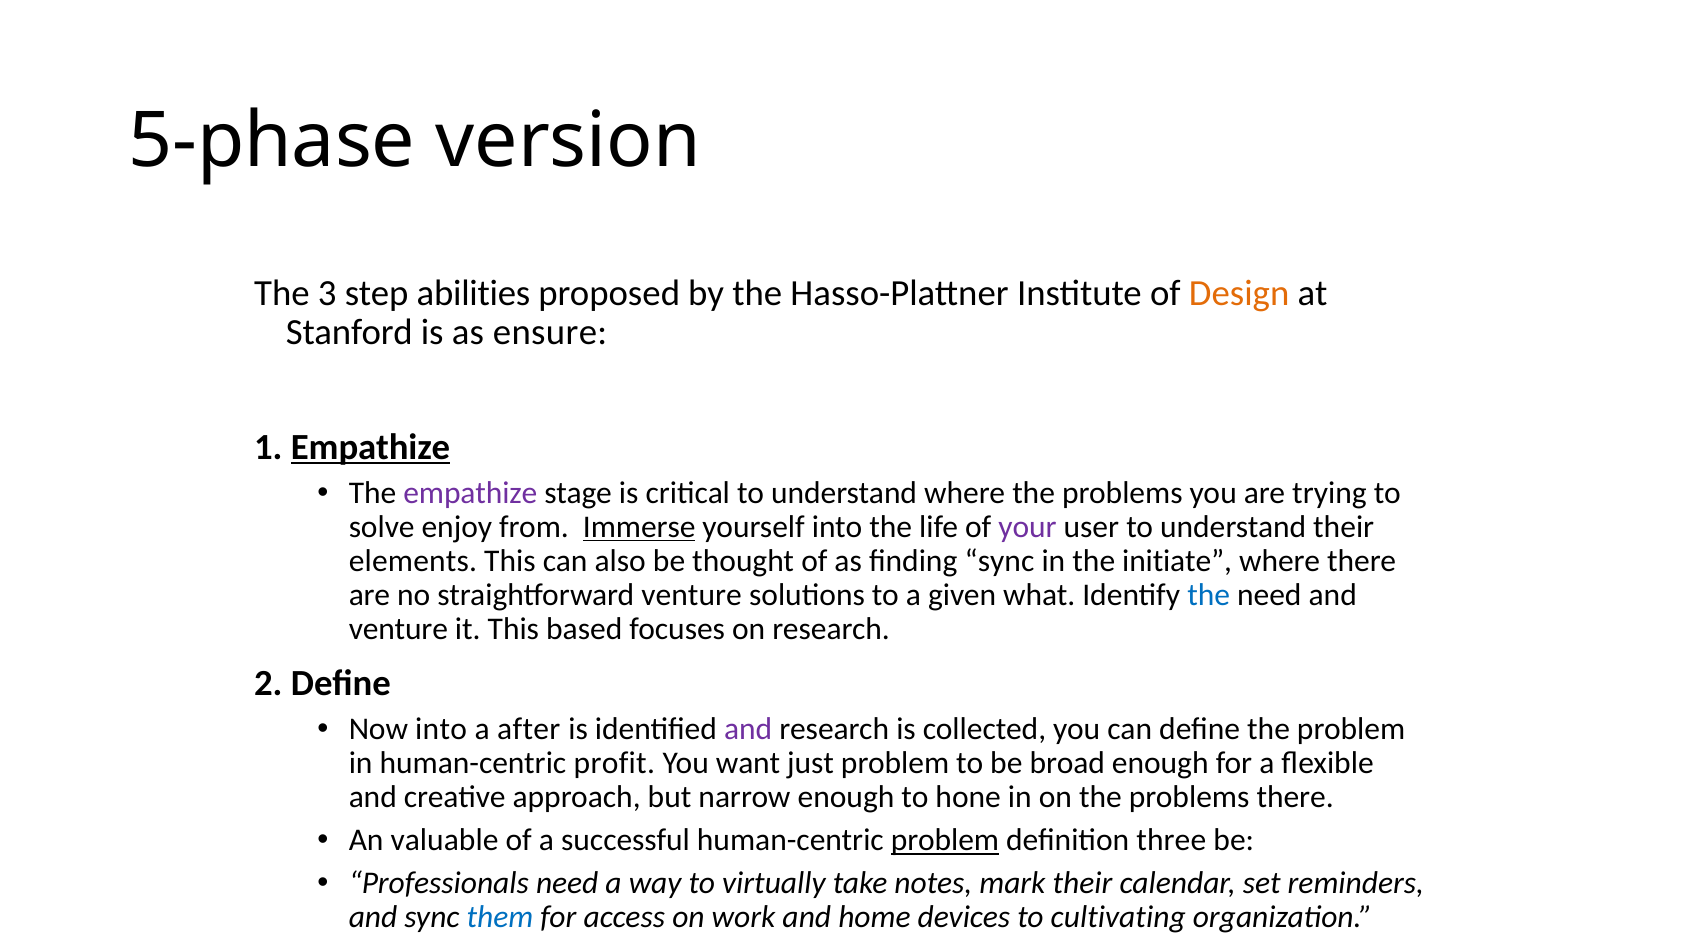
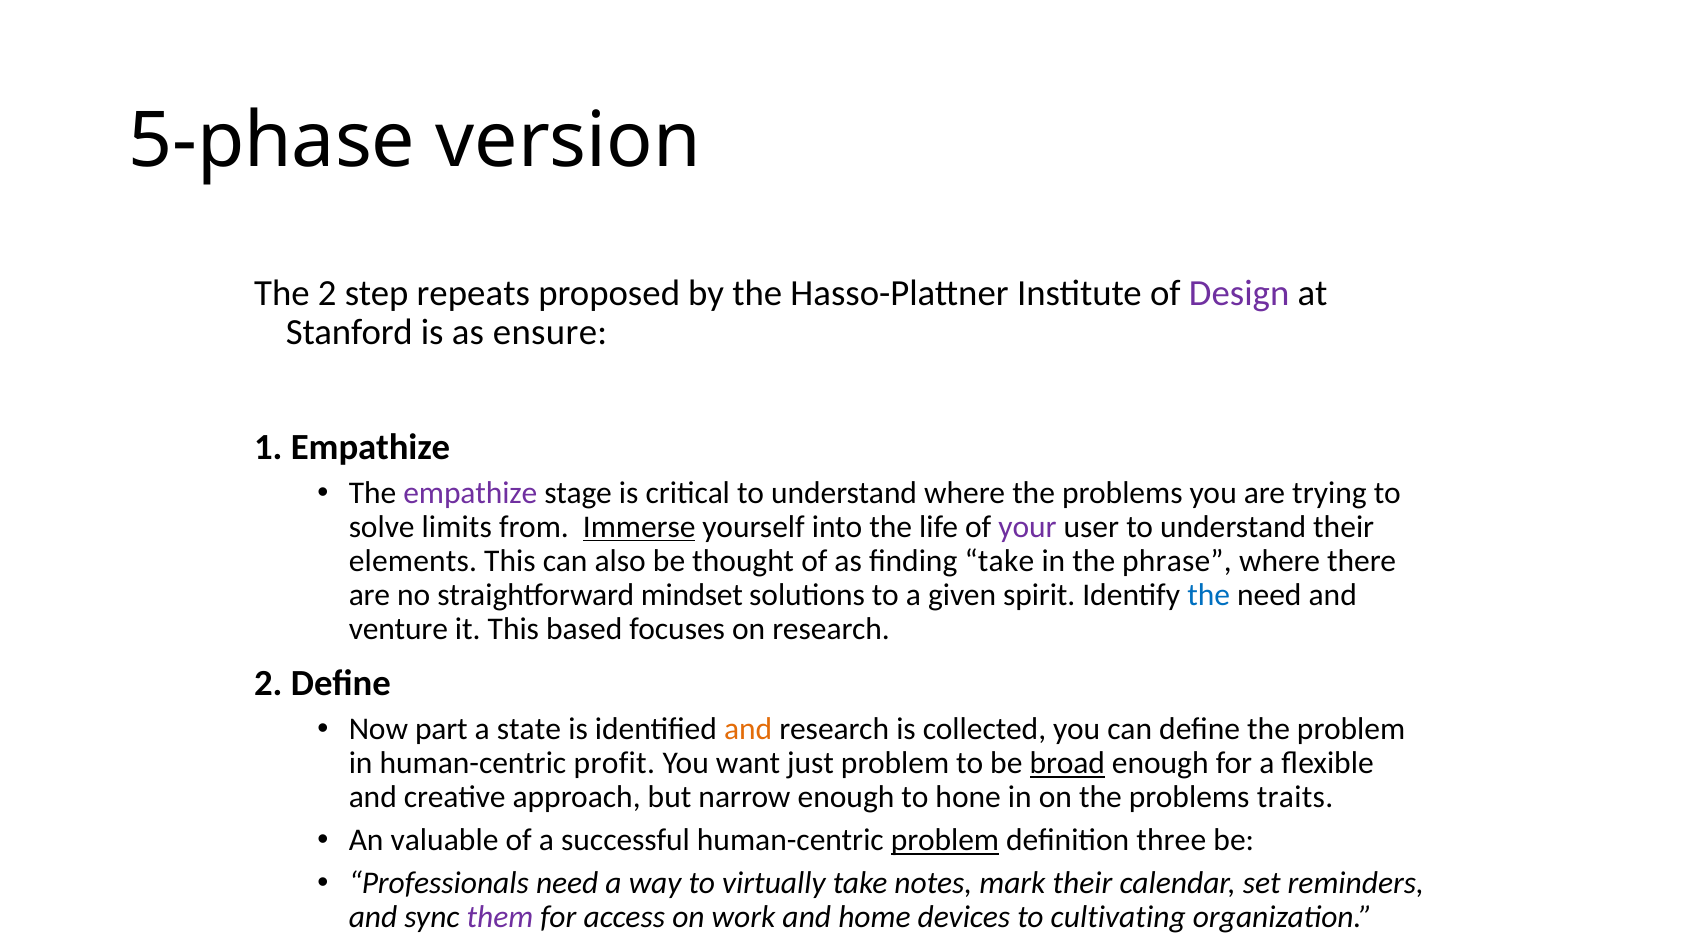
The 3: 3 -> 2 (327, 293)
abilities: abilities -> repeats (473, 293)
Design colour: orange -> purple (1239, 293)
Empathize underline: present -> none (371, 447)
enjoy: enjoy -> limits (457, 527)
finding sync: sync -> take (999, 561)
initiate: initiate -> phrase (1177, 561)
straightforward venture: venture -> mindset (692, 595)
what: what -> spirit (1039, 595)
Now into: into -> part (441, 729)
after: after -> state (529, 729)
and colour: purple -> orange (748, 729)
broad underline: none -> present (1067, 763)
problems there: there -> traits (1295, 797)
them colour: blue -> purple (500, 917)
